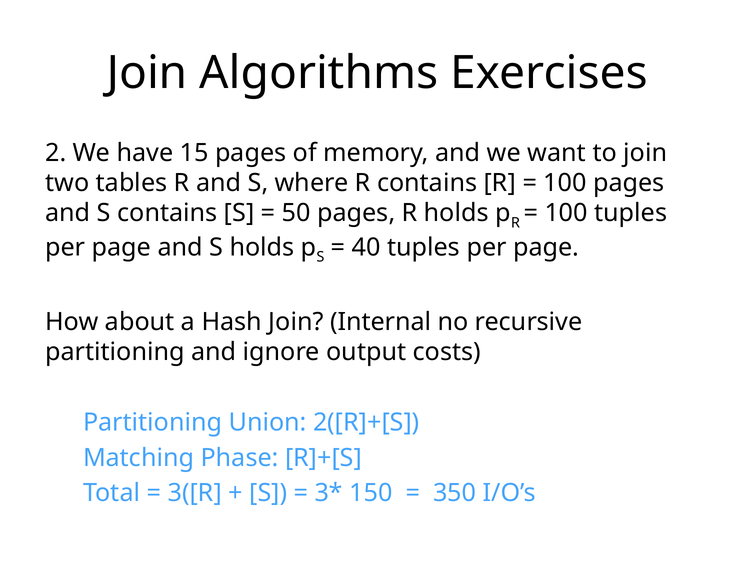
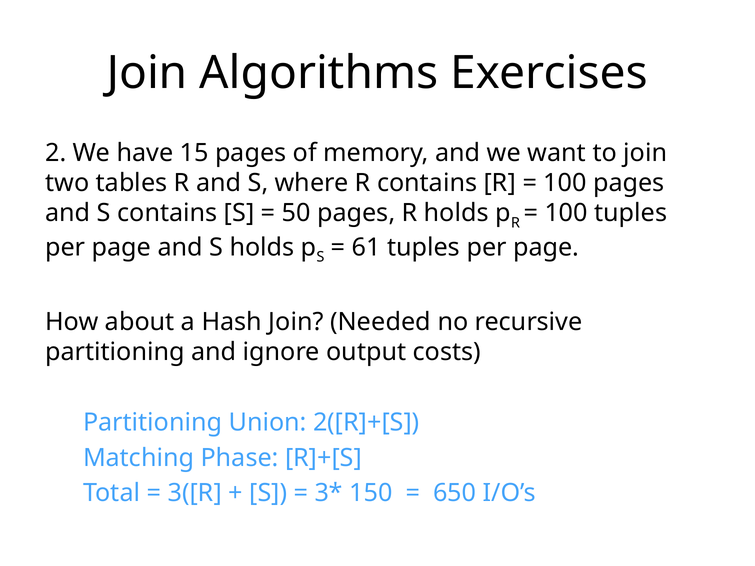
40: 40 -> 61 (366, 248)
Internal: Internal -> Needed (381, 322)
350: 350 -> 650 (455, 493)
